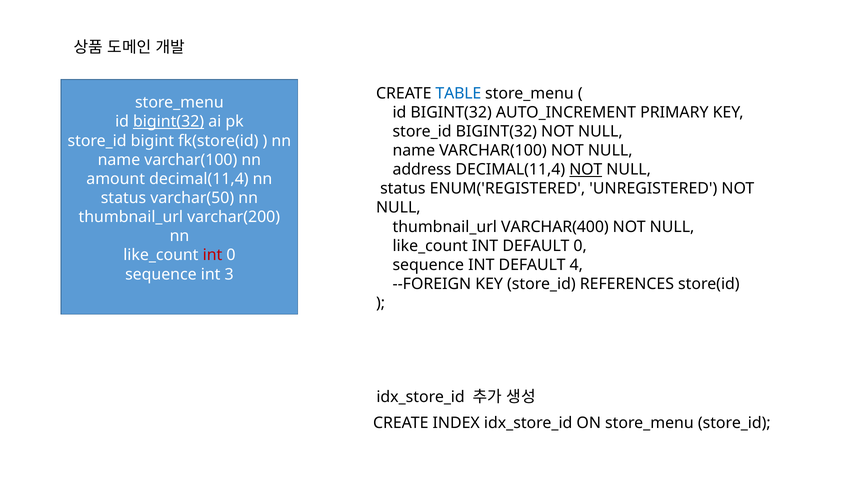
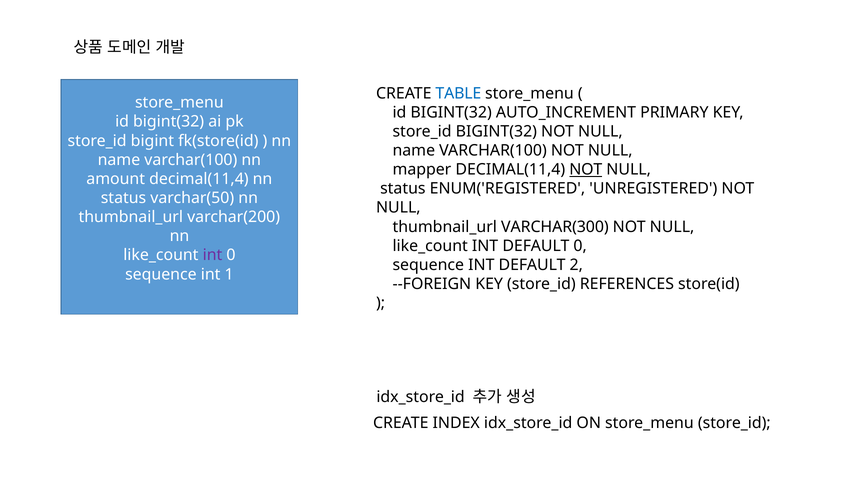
bigint(32 underline: present -> none (169, 122)
address: address -> mapper (422, 170)
VARCHAR(400: VARCHAR(400 -> VARCHAR(300 (555, 227)
int colour: red -> purple (213, 255)
4: 4 -> 2 (576, 265)
3: 3 -> 1 (229, 274)
